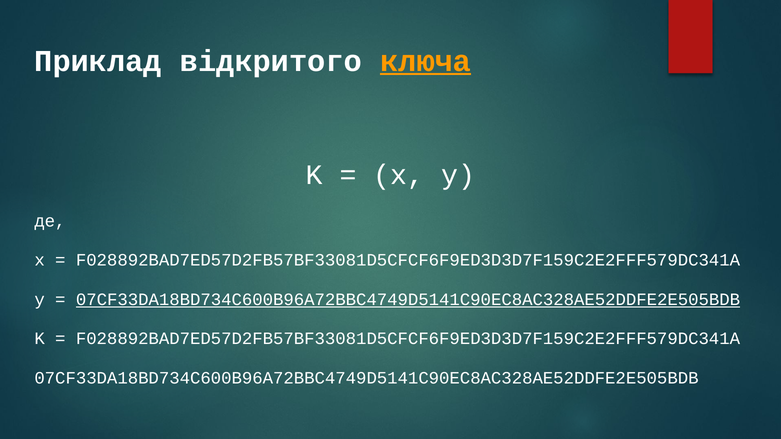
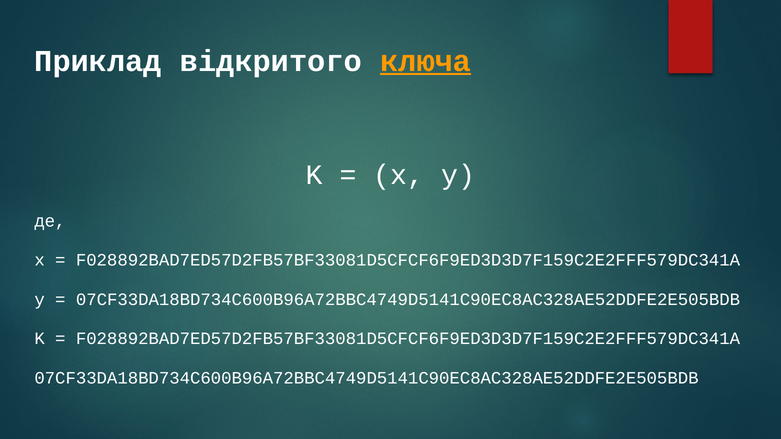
07CF33DA18BD734C600B96A72BBC4749D5141C90EC8AC328AE52DDFE2E505BDB underline: present -> none (408, 300)
